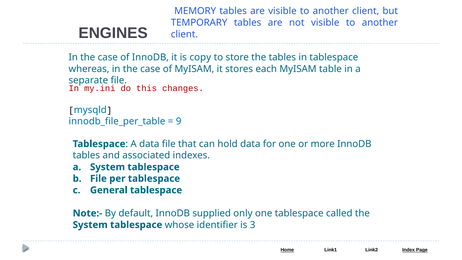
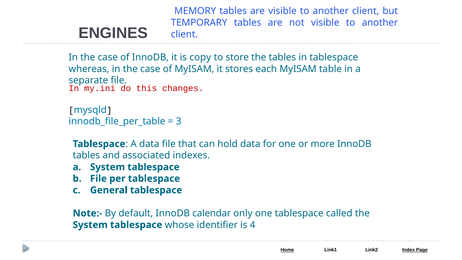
9: 9 -> 3 (179, 121)
supplied: supplied -> calendar (212, 213)
3: 3 -> 4 (253, 225)
